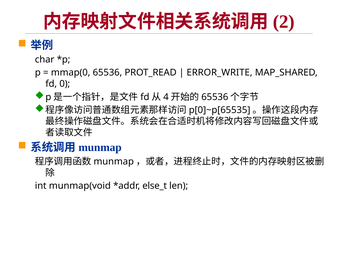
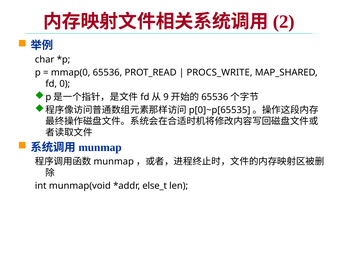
ERROR_WRITE: ERROR_WRITE -> PROCS_WRITE (220, 73)
4: 4 -> 9 (166, 97)
